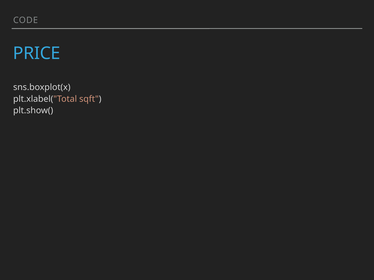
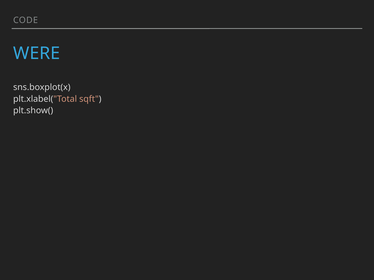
PRICE: PRICE -> WERE (37, 53)
